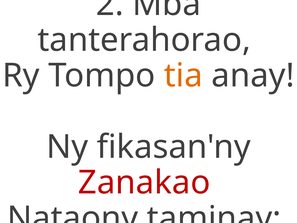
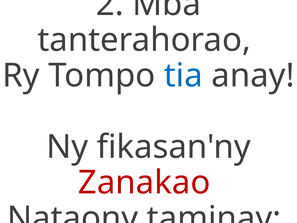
tia colour: orange -> blue (183, 76)
